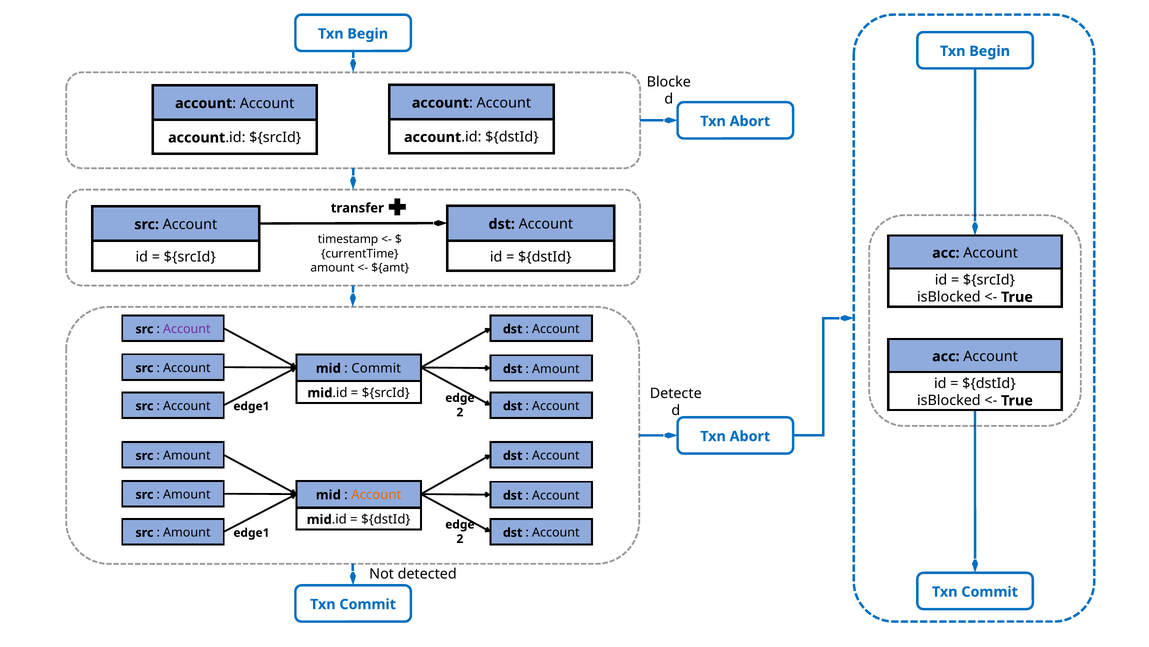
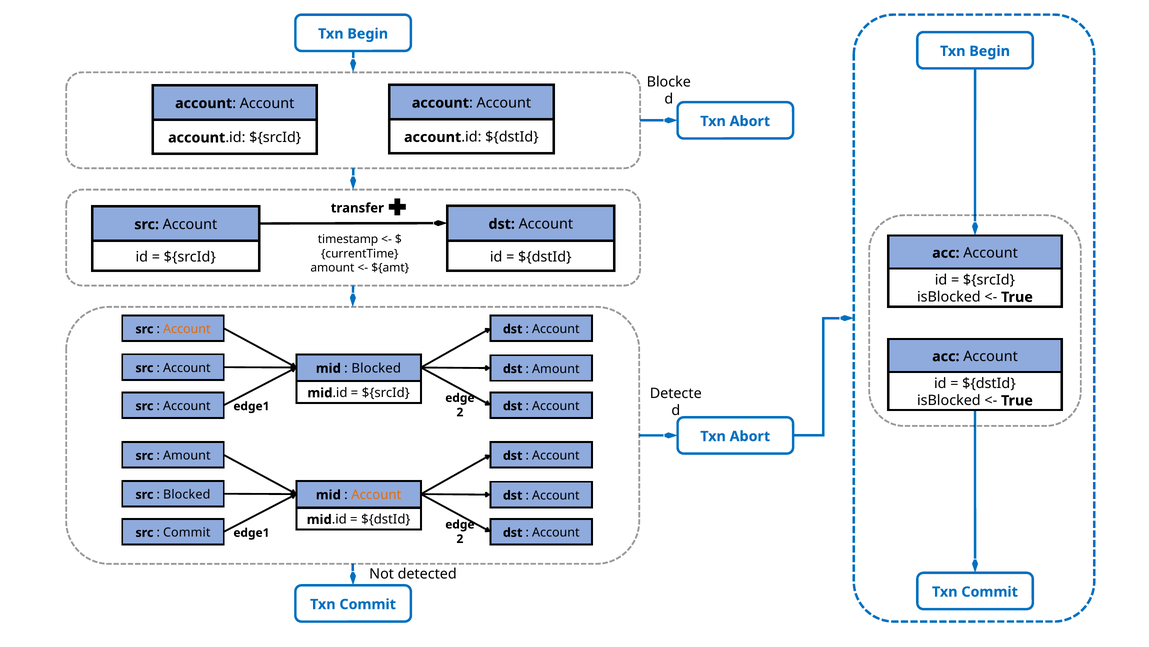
Account colour: purple -> orange (187, 329)
Commit: Commit -> Blocked (376, 368)
Amount: Amount -> Blocked (187, 494)
Amount: Amount -> Commit (187, 532)
